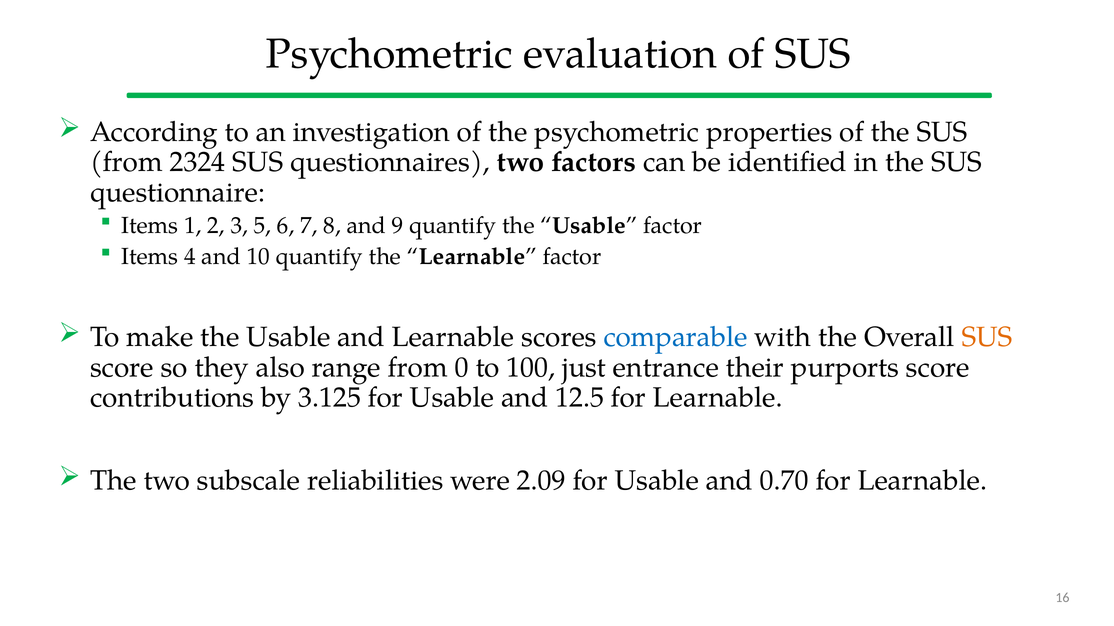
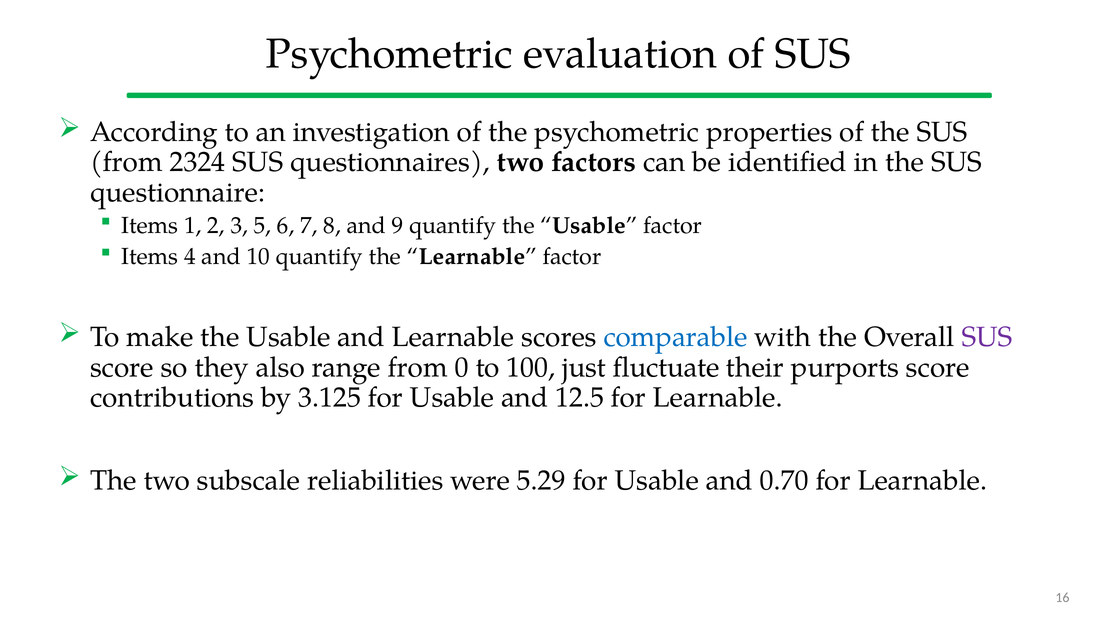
SUS colour: orange -> purple (987, 338)
entrance: entrance -> fluctuate (666, 368)
2.09: 2.09 -> 5.29 (541, 481)
